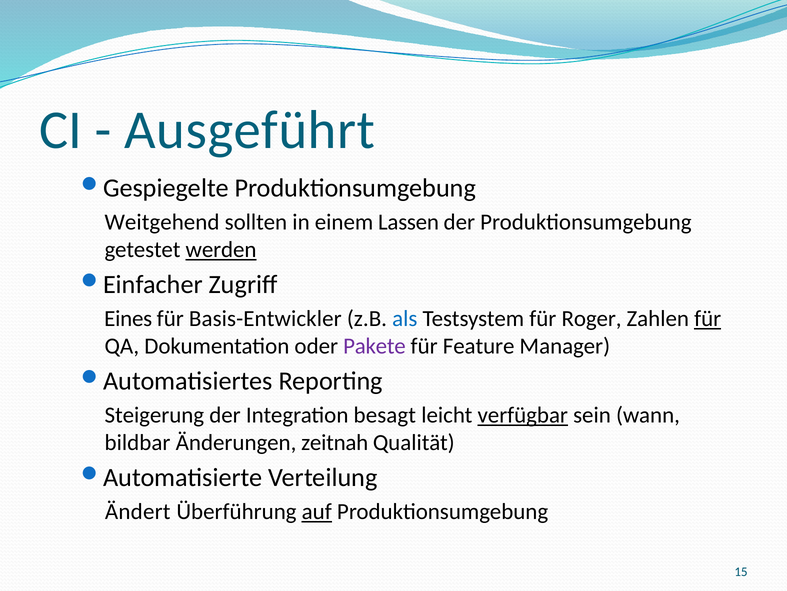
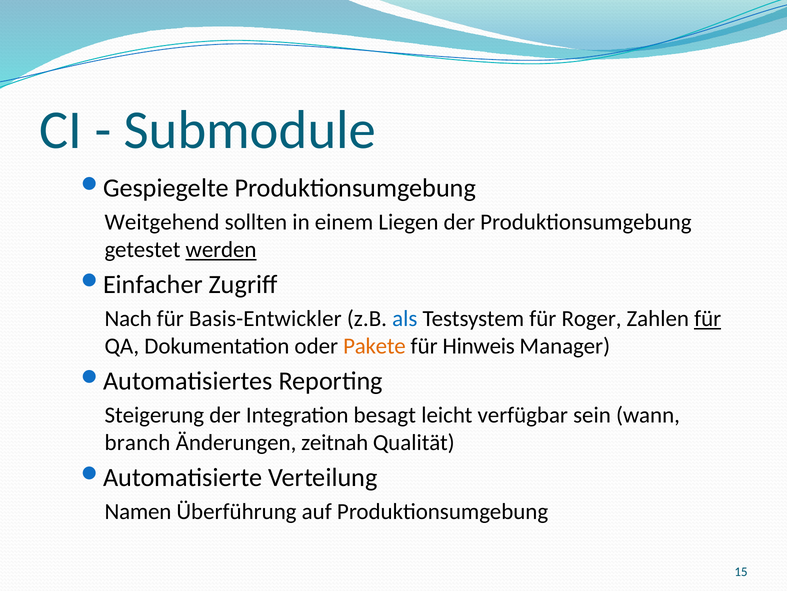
Ausgeführt: Ausgeführt -> Submodule (250, 130)
Lassen: Lassen -> Liegen (408, 222)
Eines: Eines -> Nach (128, 318)
Pakete colour: purple -> orange (374, 346)
Feature: Feature -> Hinweis (479, 346)
verfügbar underline: present -> none (523, 415)
bildbar: bildbar -> branch (137, 442)
Ändert: Ändert -> Namen (138, 511)
auf underline: present -> none (317, 511)
